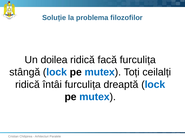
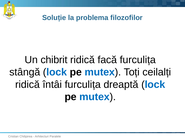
doilea: doilea -> chibrit (54, 60)
